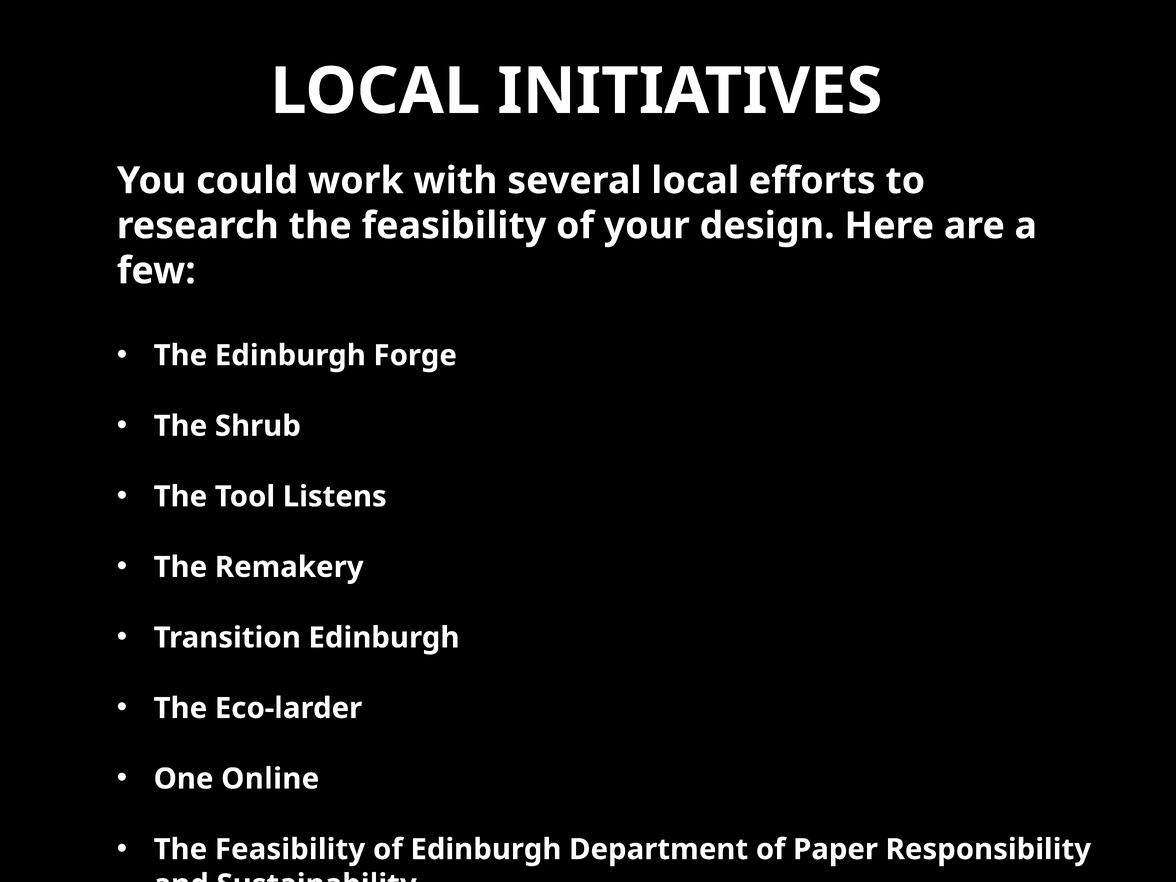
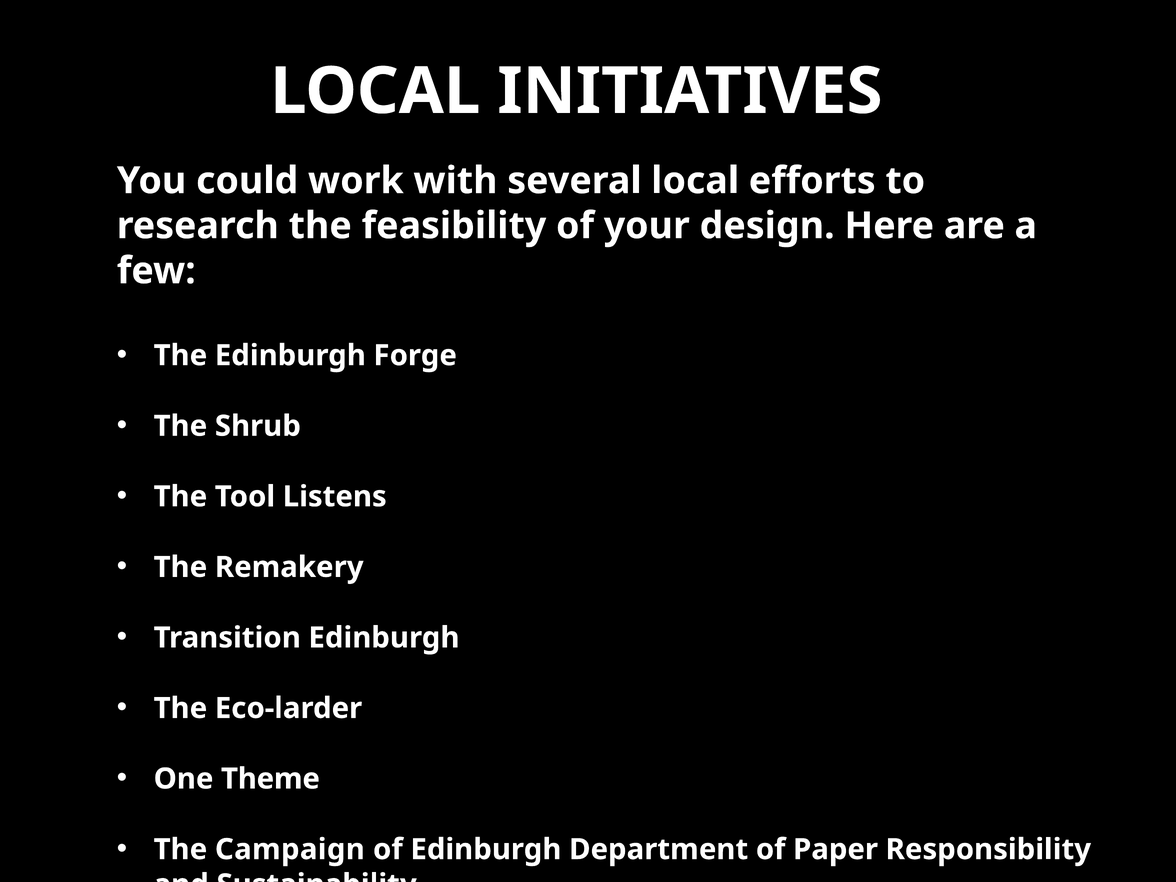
Online: Online -> Theme (270, 779)
Feasibility: Feasibility -> Campaign (290, 849)
